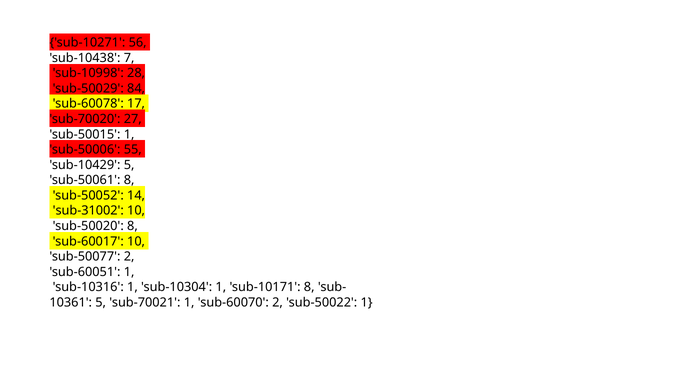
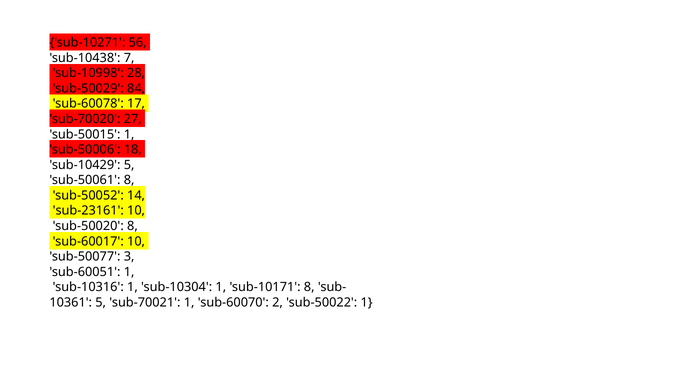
55: 55 -> 18 (133, 150)
sub-31002: sub-31002 -> sub-23161 (88, 211)
sub-50077 2: 2 -> 3 (129, 257)
